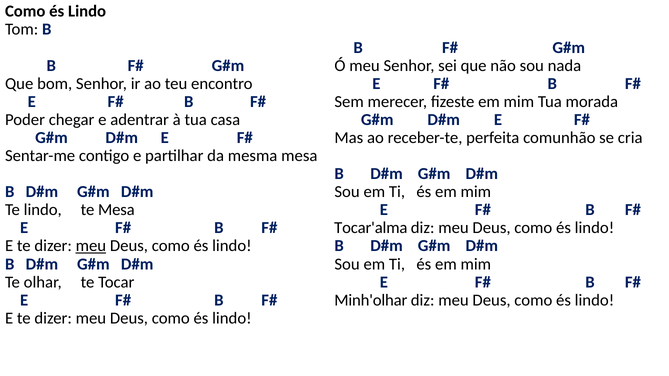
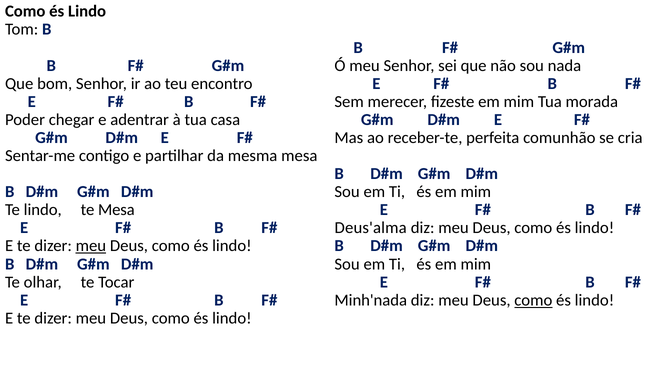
Tocar'alma: Tocar'alma -> Deus'alma (371, 228)
Minh'olhar: Minh'olhar -> Minh'nada (371, 300)
como underline: none -> present (533, 300)
